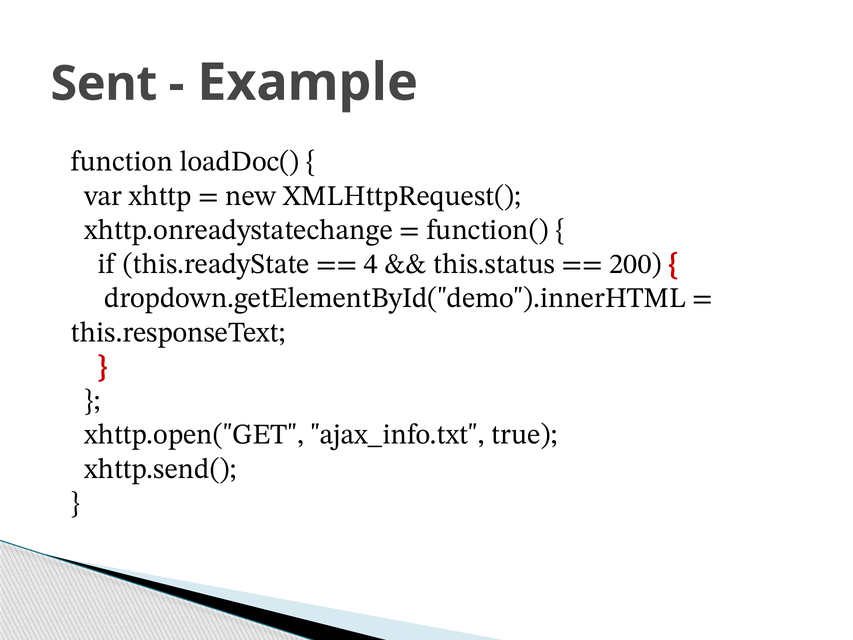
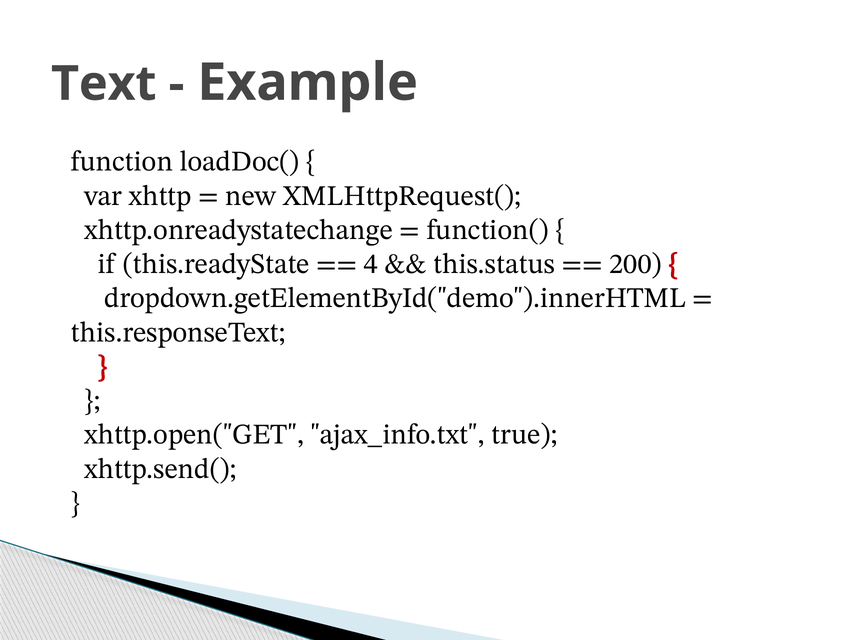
Sent: Sent -> Text (104, 84)
